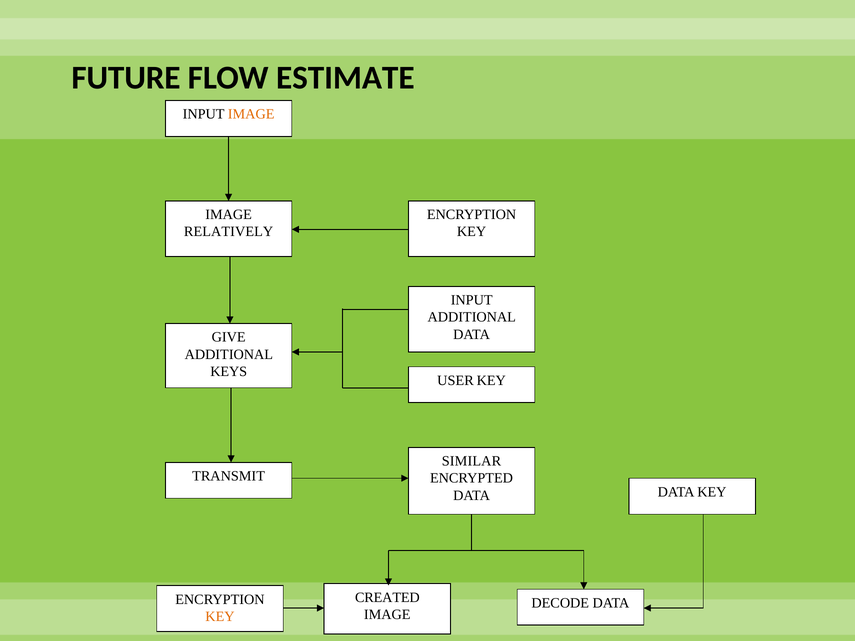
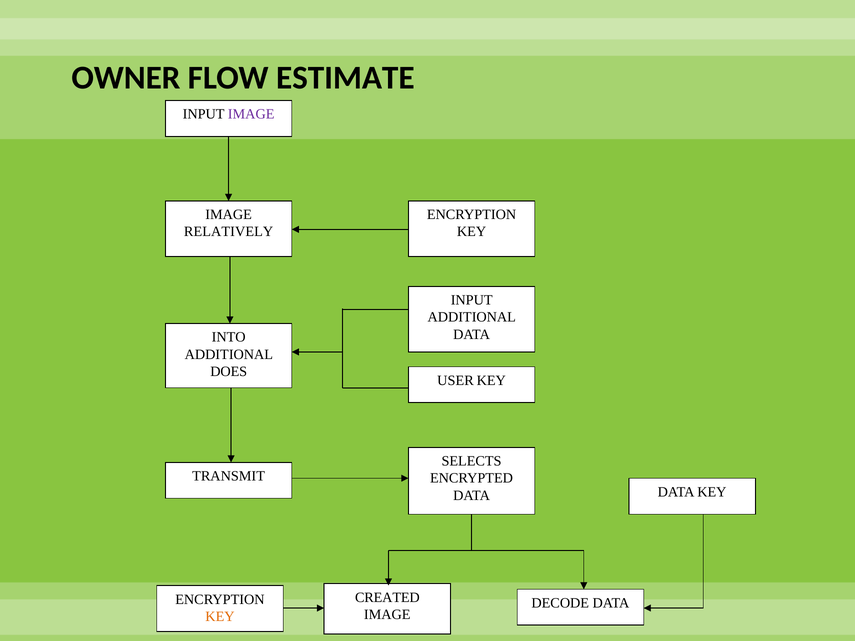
FUTURE: FUTURE -> OWNER (126, 78)
IMAGE colour: orange -> purple (251, 114)
GIVE: GIVE -> INTO (229, 337)
KEYS: KEYS -> DOES (229, 372)
SIMILAR: SIMILAR -> SELECTS (472, 461)
